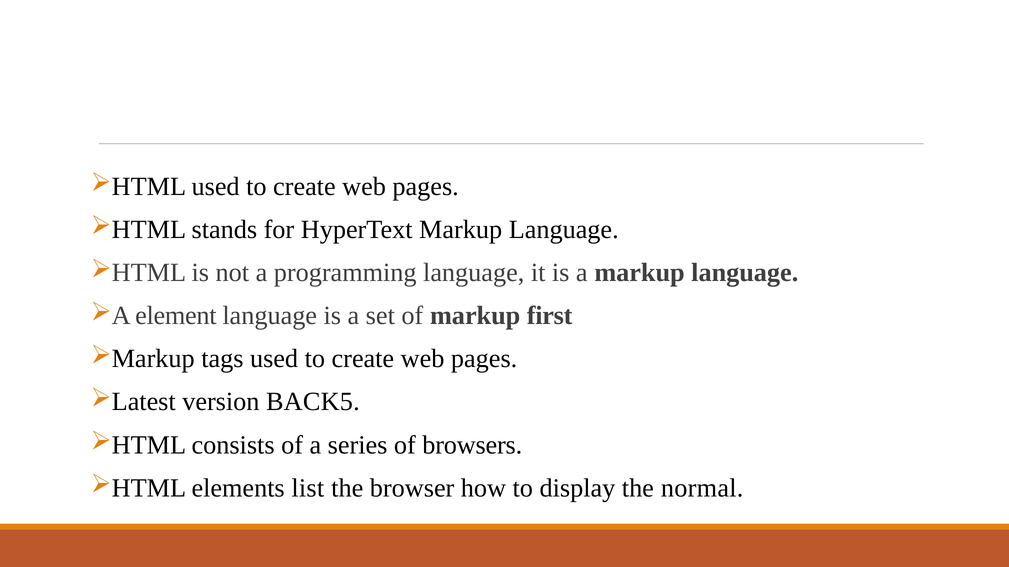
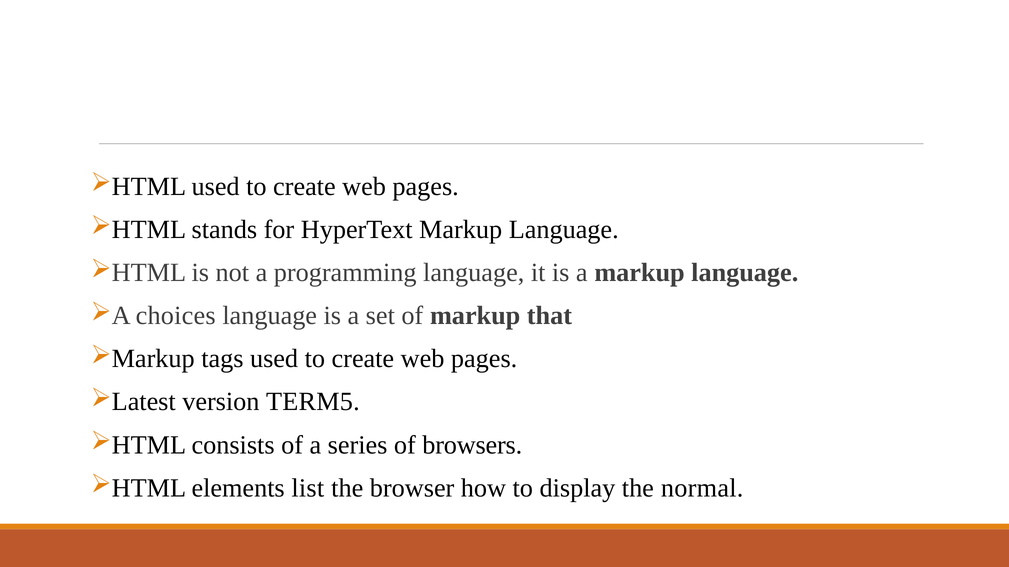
element: element -> choices (176, 316)
first: first -> that (549, 316)
BACK5: BACK5 -> TERM5 (313, 402)
